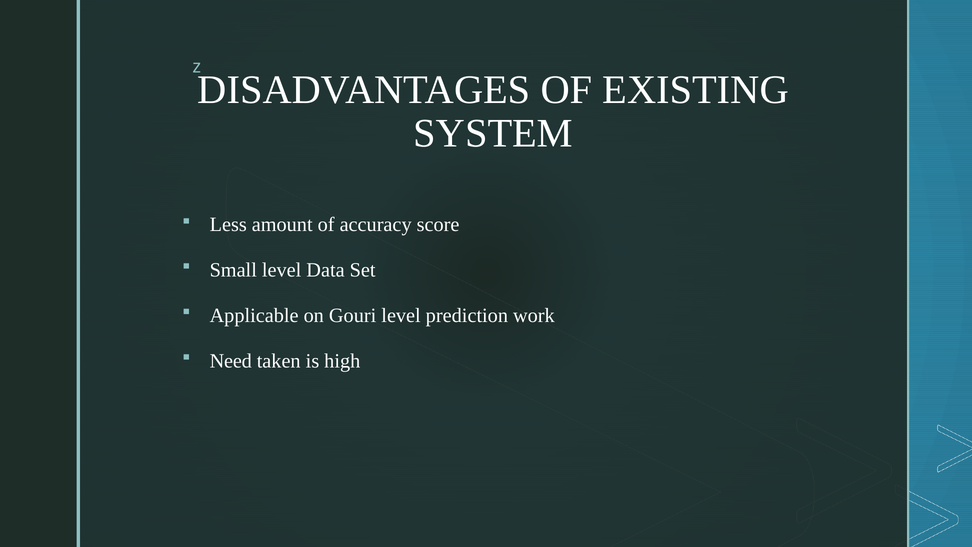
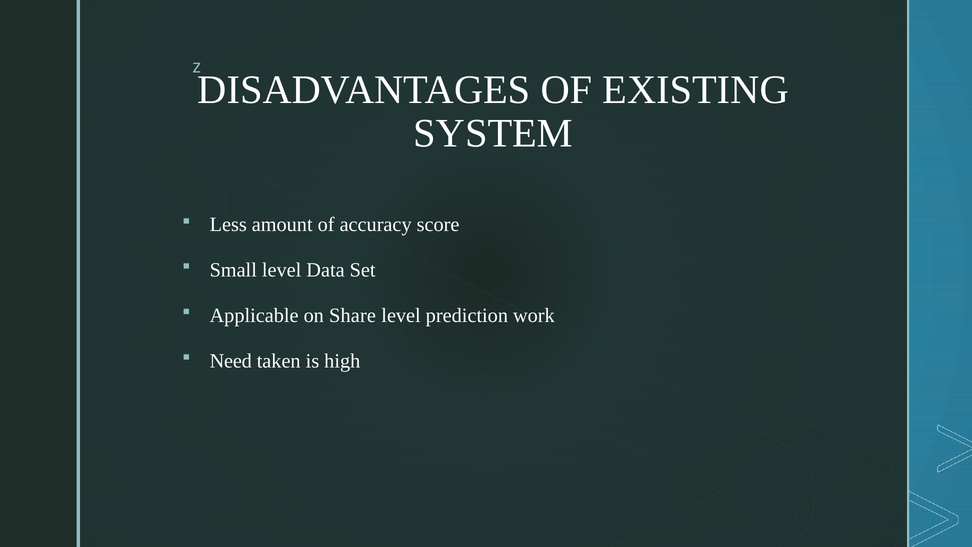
Gouri: Gouri -> Share (353, 315)
